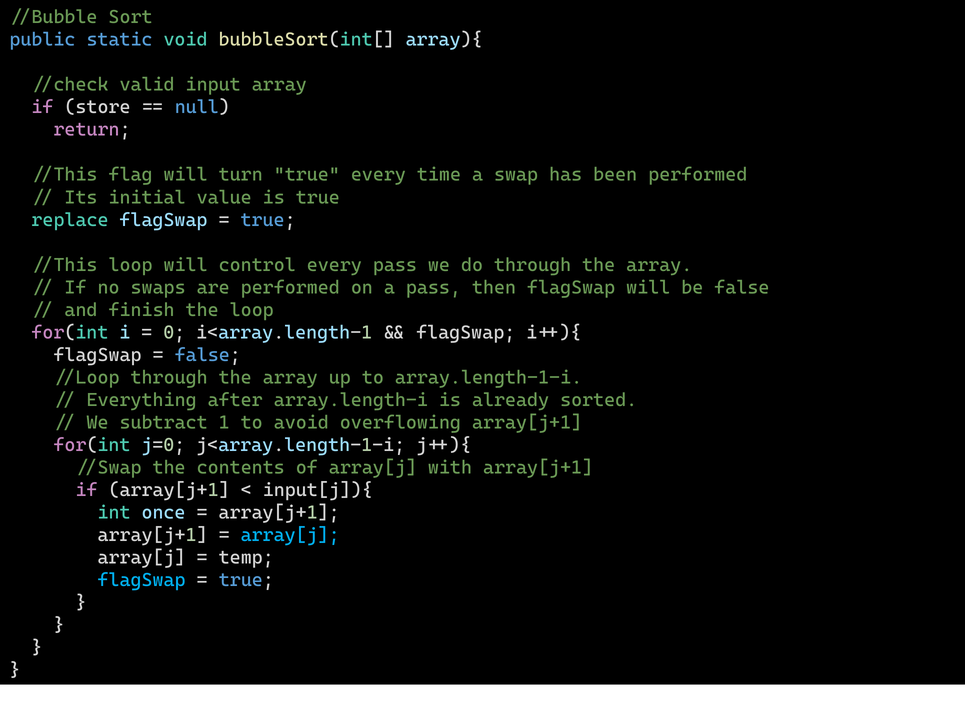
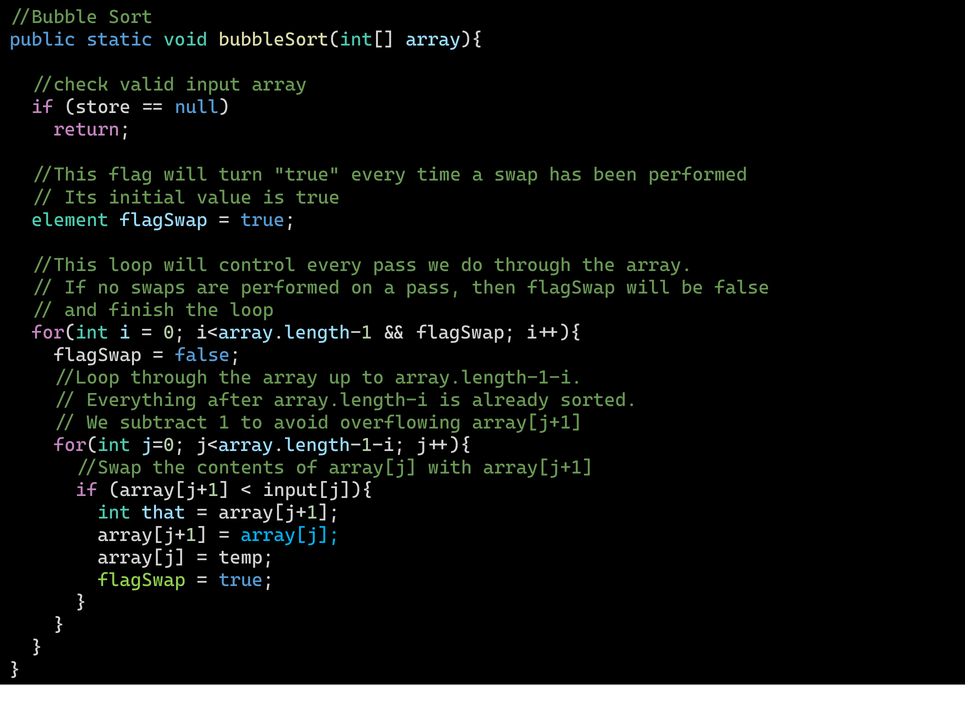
replace: replace -> element (70, 220)
once: once -> that (163, 513)
flagSwap colour: light blue -> light green (142, 581)
